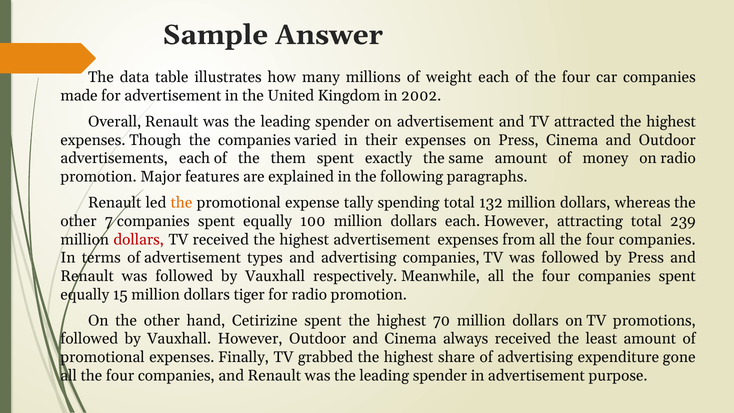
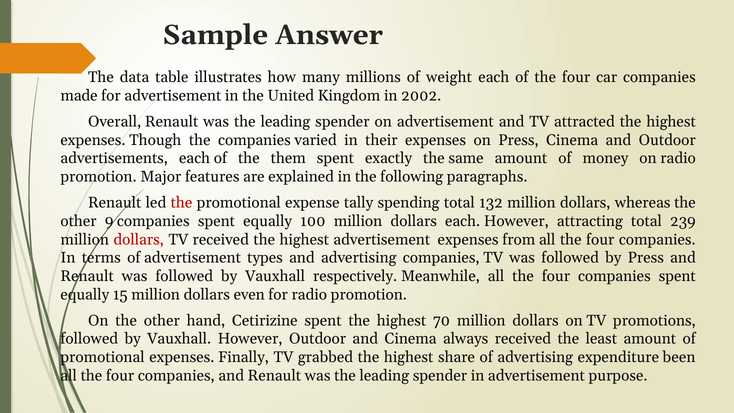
the colour: orange -> red (181, 203)
7: 7 -> 9 (109, 221)
tiger: tiger -> even (249, 295)
gone: gone -> been (679, 357)
